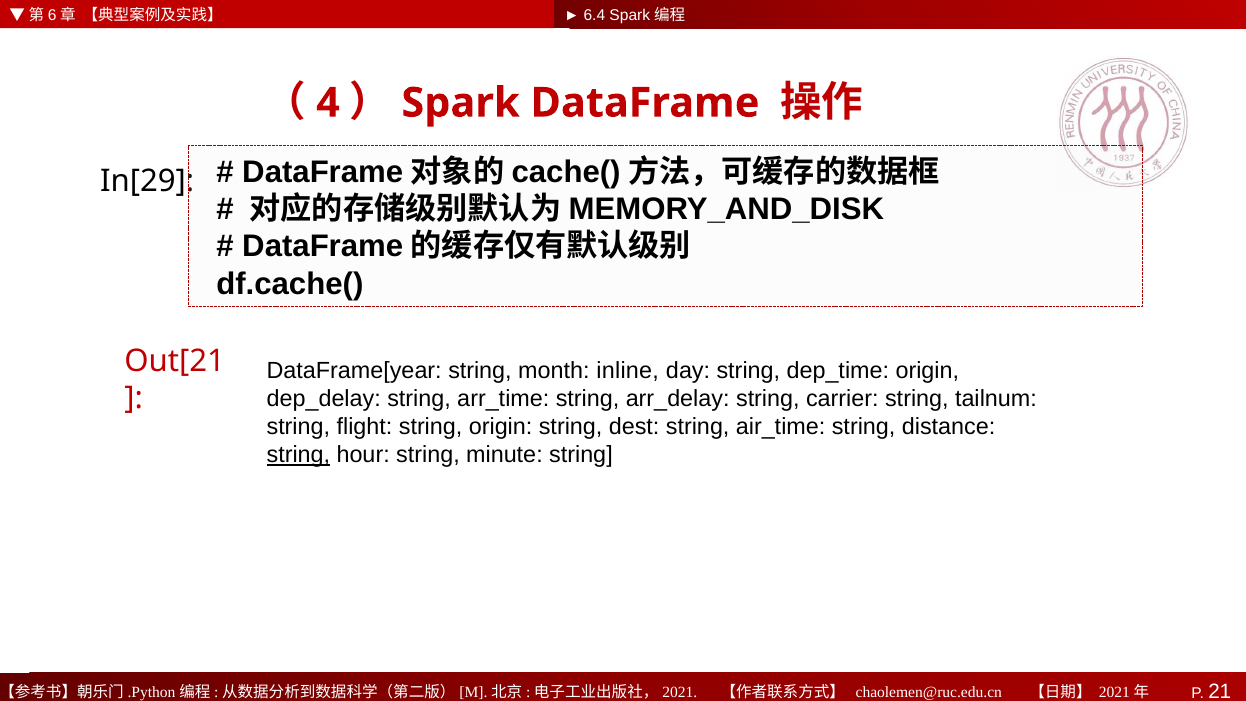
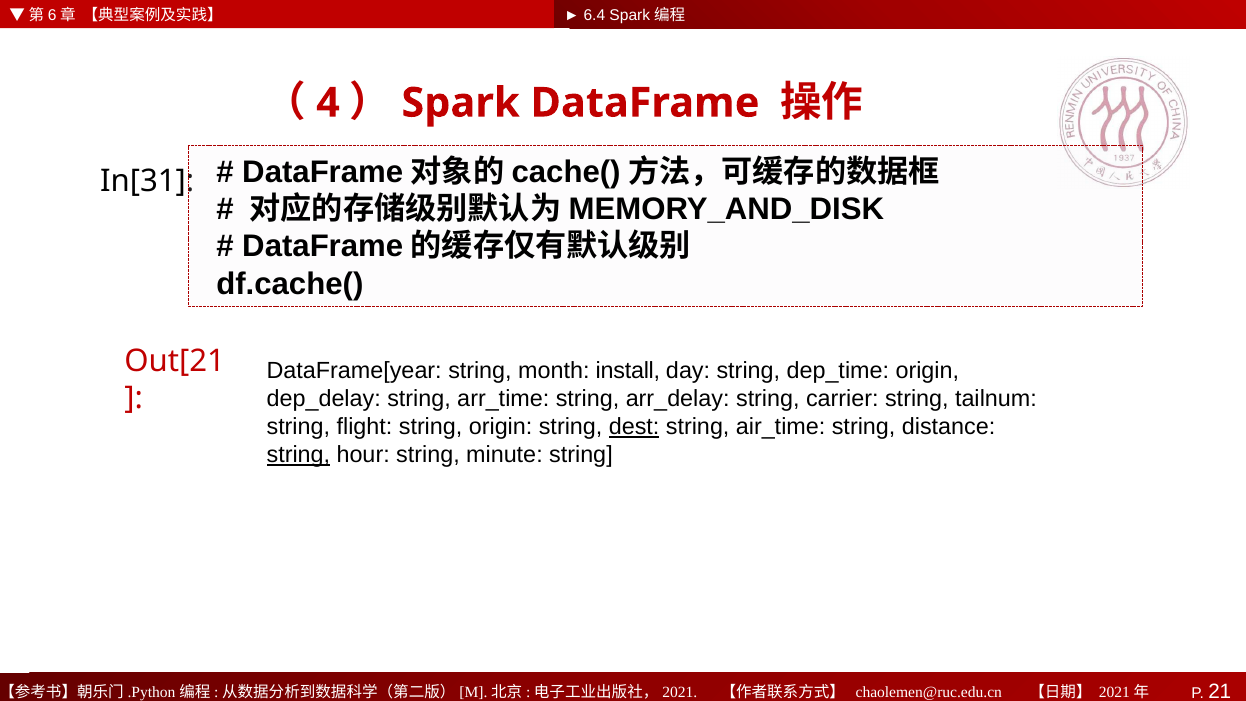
In[29: In[29 -> In[31 (147, 181)
inline: inline -> install (628, 371)
dest underline: none -> present (634, 427)
